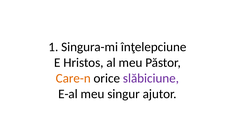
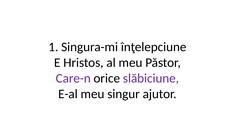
Care-n colour: orange -> purple (73, 78)
